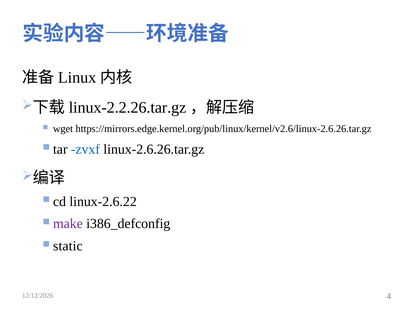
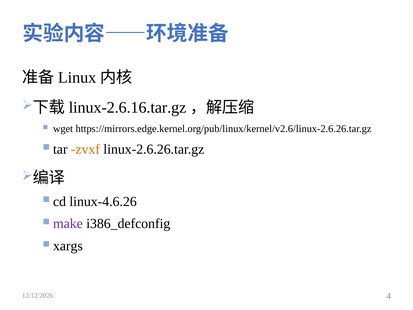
linux-2.2.26.tar.gz: linux-2.2.26.tar.gz -> linux-2.6.16.tar.gz (127, 108)
zvxf colour: blue -> orange (85, 149)
linux-2.6.22: linux-2.6.22 -> linux-4.6.26 (103, 201)
static: static -> xargs (68, 246)
